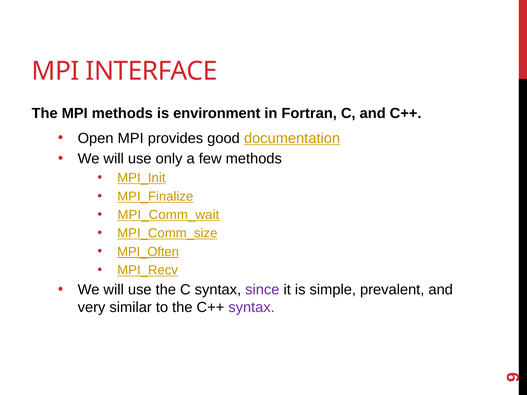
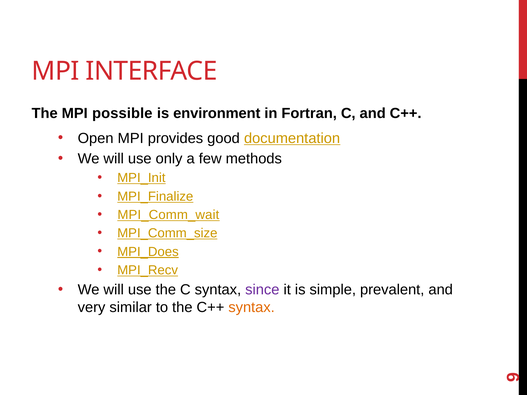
MPI methods: methods -> possible (122, 113)
MPI_Often: MPI_Often -> MPI_Does (148, 252)
syntax colour: purple -> orange (252, 308)
